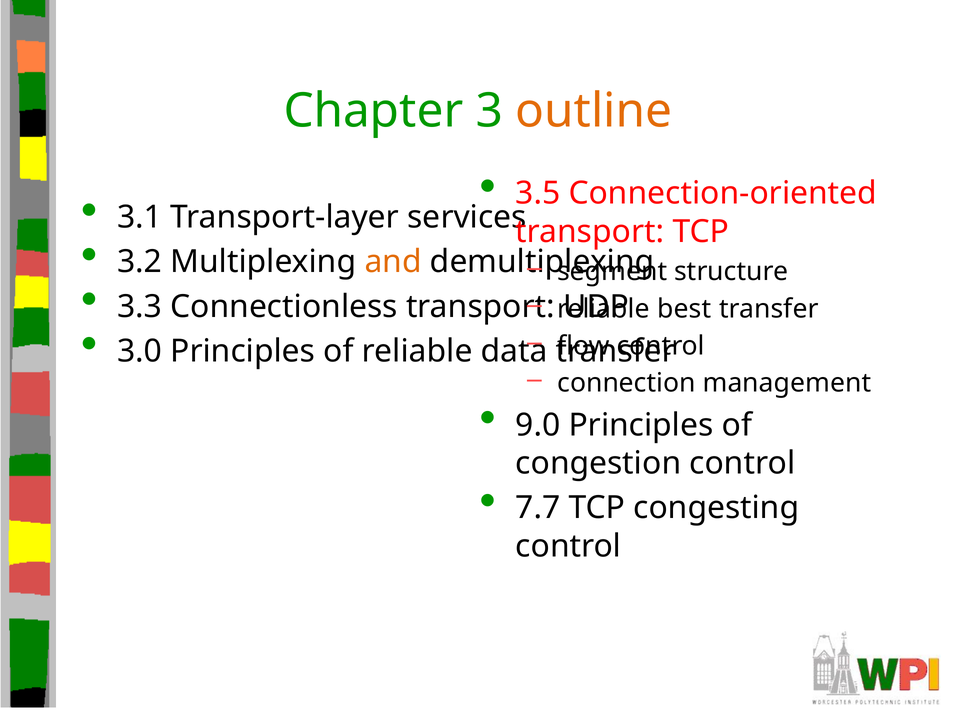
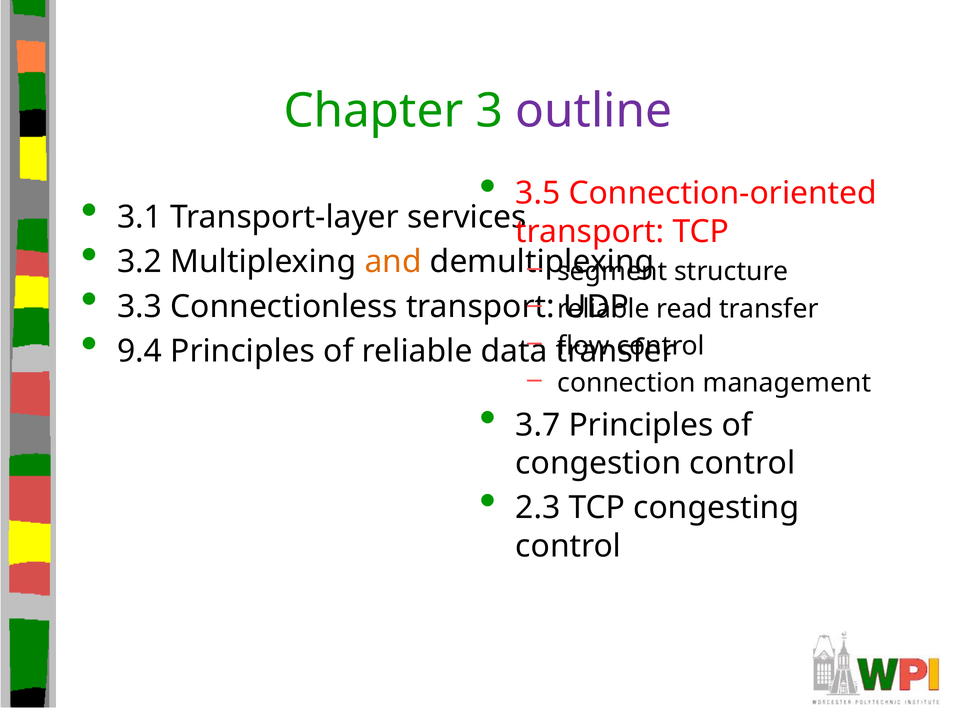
outline colour: orange -> purple (594, 111)
best: best -> read (684, 309)
3.0: 3.0 -> 9.4 (140, 351)
9.0: 9.0 -> 3.7 (538, 425)
7.7: 7.7 -> 2.3 (538, 508)
